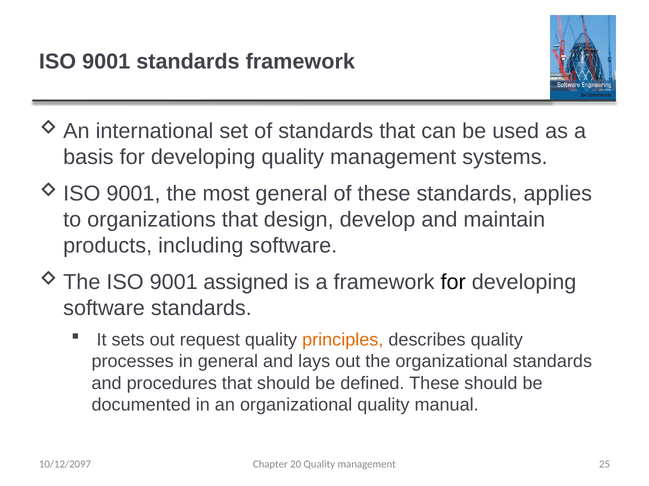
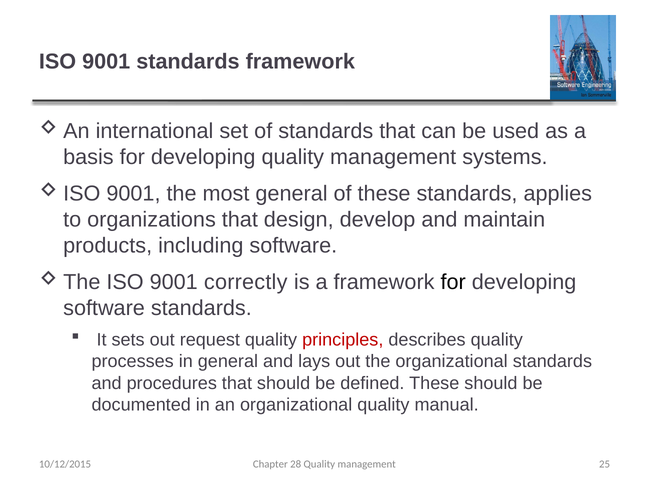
assigned: assigned -> correctly (246, 283)
principles colour: orange -> red (343, 340)
20: 20 -> 28 (296, 465)
10/12/2097: 10/12/2097 -> 10/12/2015 (65, 465)
